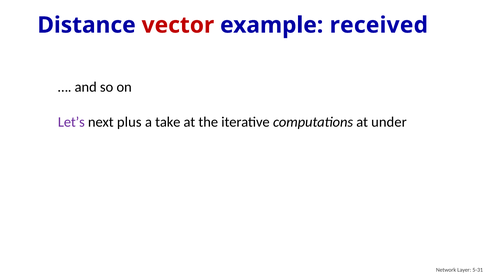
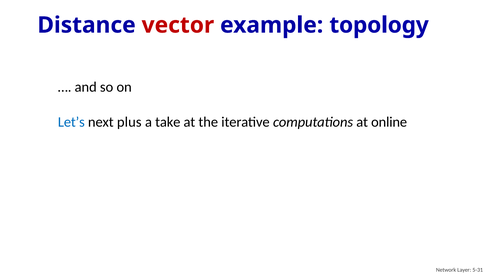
received: received -> topology (379, 25)
Let’s colour: purple -> blue (71, 122)
under: under -> online (389, 122)
